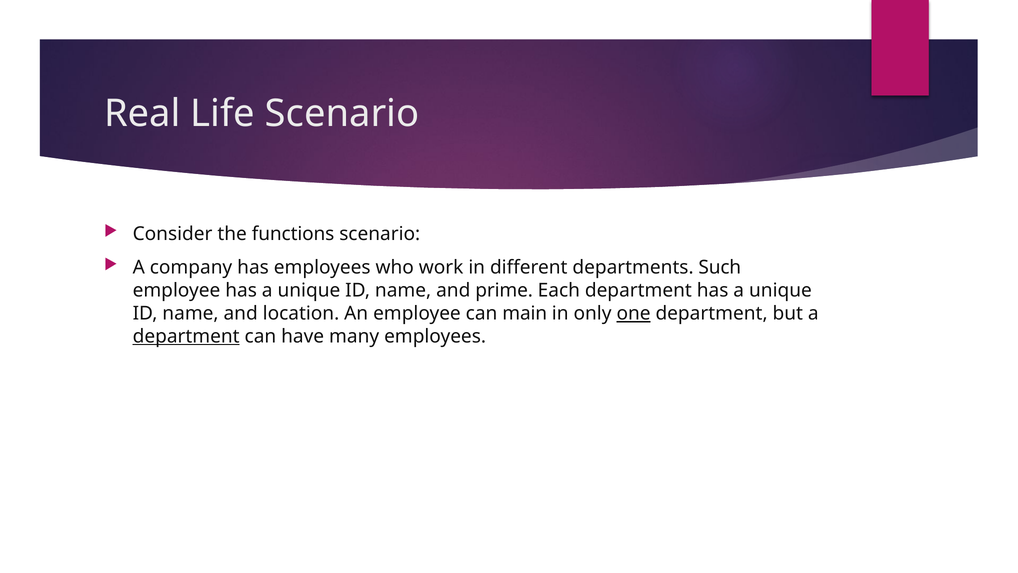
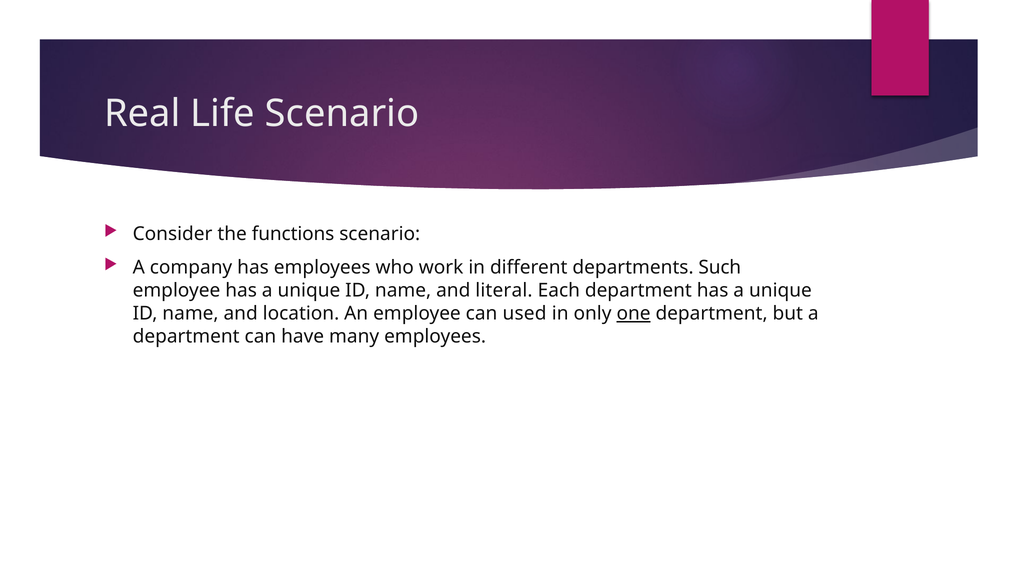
prime: prime -> literal (504, 290)
main: main -> used (525, 313)
department underline: present -> none (186, 336)
